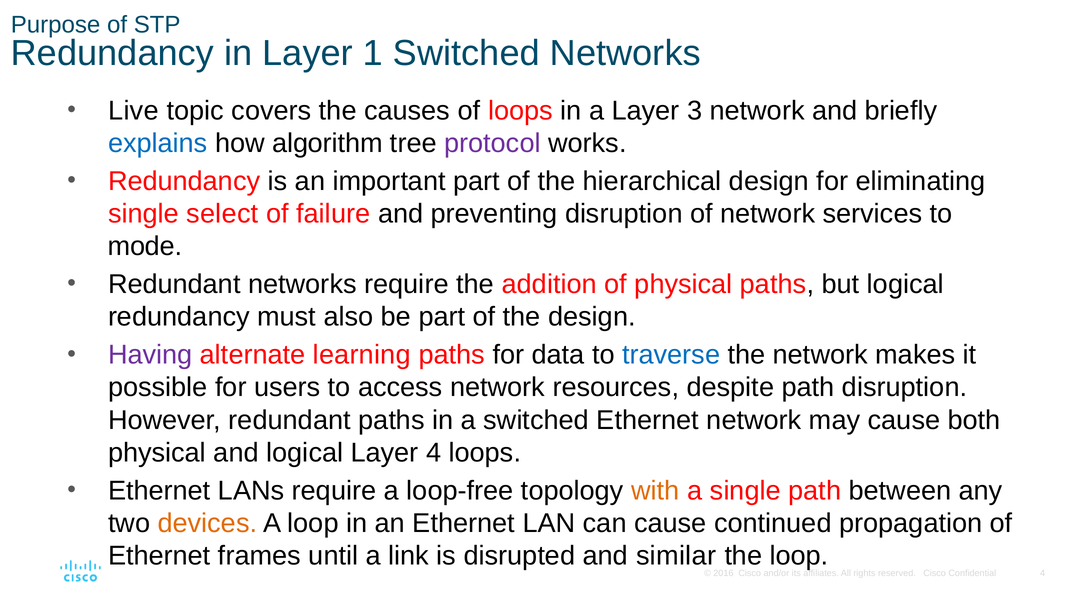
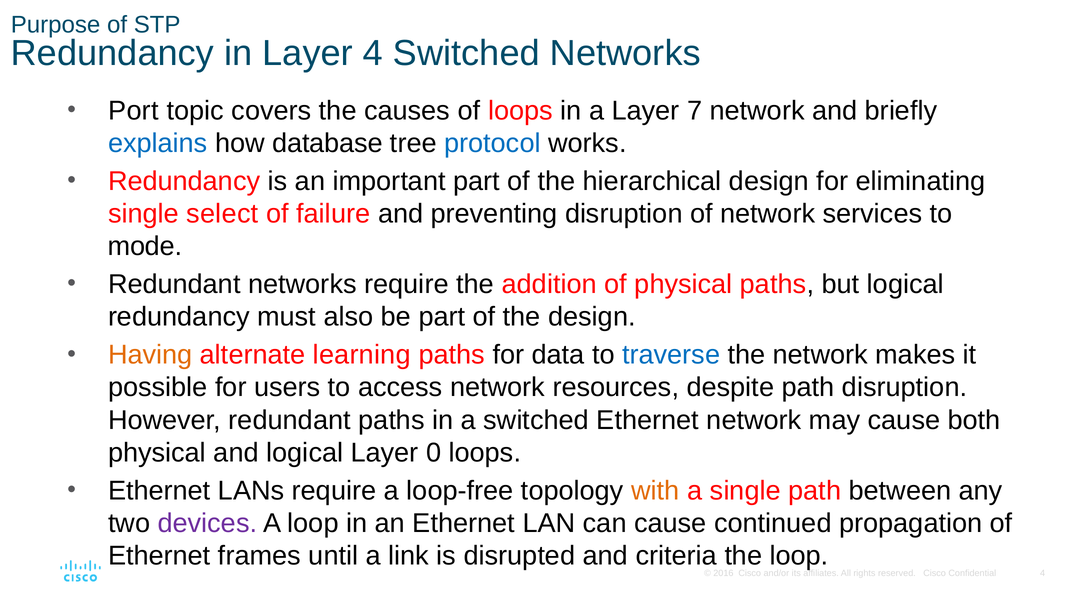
Layer 1: 1 -> 4 (373, 53)
Live: Live -> Port (133, 111)
3: 3 -> 7 (695, 111)
algorithm: algorithm -> database (327, 143)
protocol colour: purple -> blue (492, 143)
Having colour: purple -> orange (150, 355)
Layer 4: 4 -> 0 (434, 453)
devices colour: orange -> purple (207, 523)
similar: similar -> criteria (676, 556)
